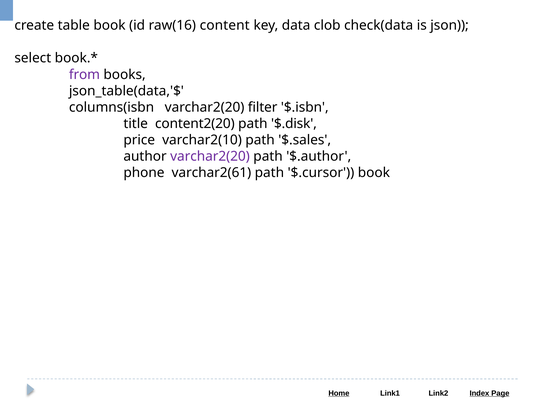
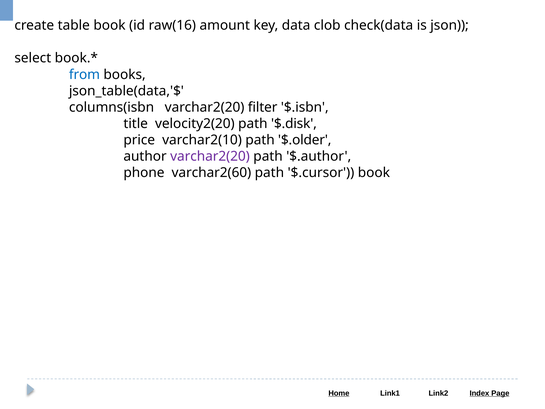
content: content -> amount (225, 25)
from colour: purple -> blue (84, 74)
content2(20: content2(20 -> velocity2(20 (195, 124)
$.sales: $.sales -> $.older (305, 140)
varchar2(61: varchar2(61 -> varchar2(60 (211, 173)
